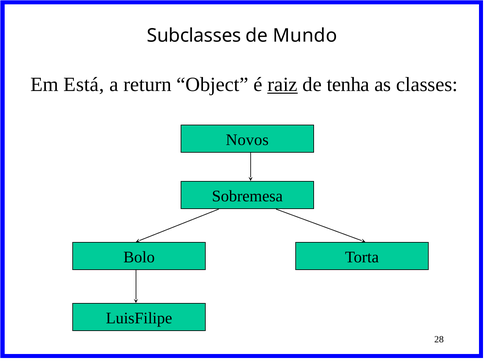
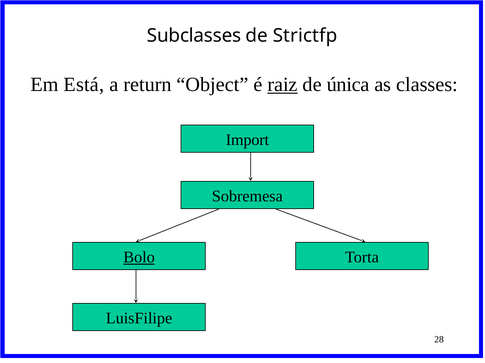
Mundo: Mundo -> Strictfp (305, 36)
tenha: tenha -> única (348, 85)
Novos: Novos -> Import (247, 140)
Bolo underline: none -> present (139, 258)
